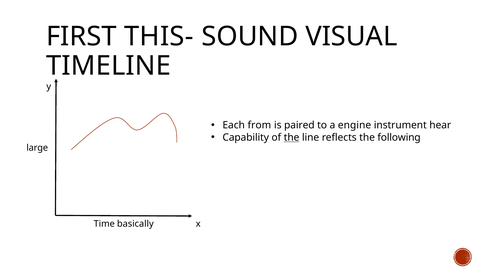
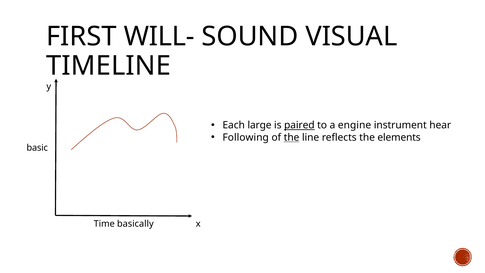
THIS-: THIS- -> WILL- (159, 36)
from: from -> large (260, 125)
paired underline: none -> present (299, 125)
Capability: Capability -> Following (246, 137)
following: following -> elements (399, 137)
large: large -> basic (37, 148)
